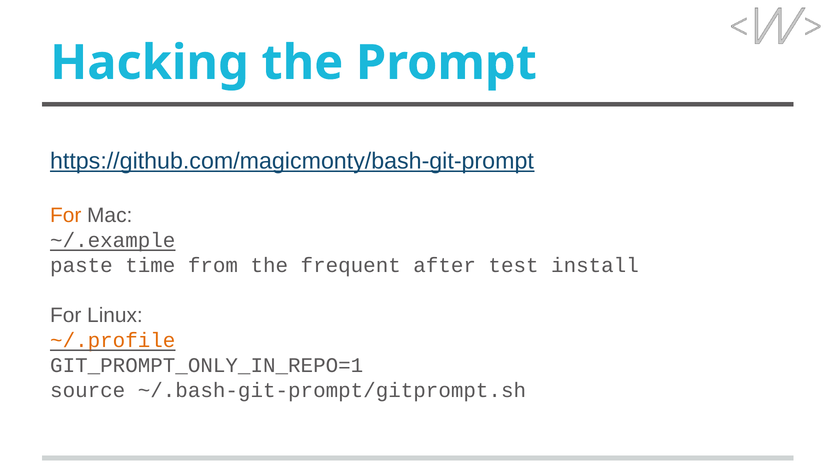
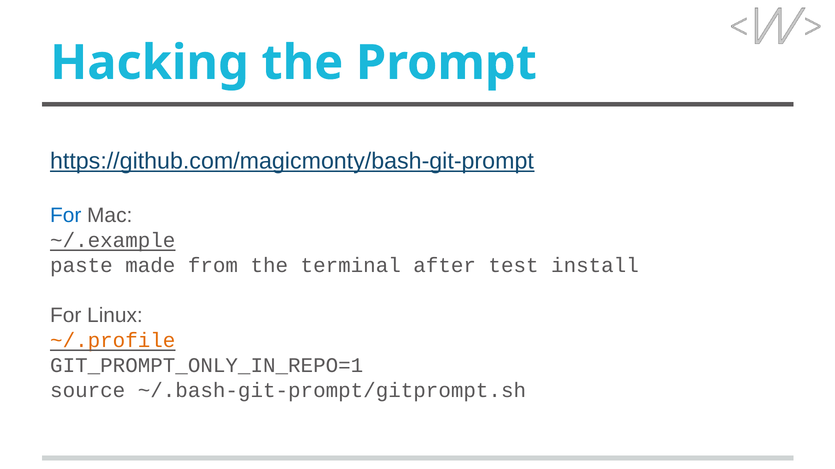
For colour: orange -> blue (66, 215)
time: time -> made (150, 266)
frequent: frequent -> terminal (351, 266)
